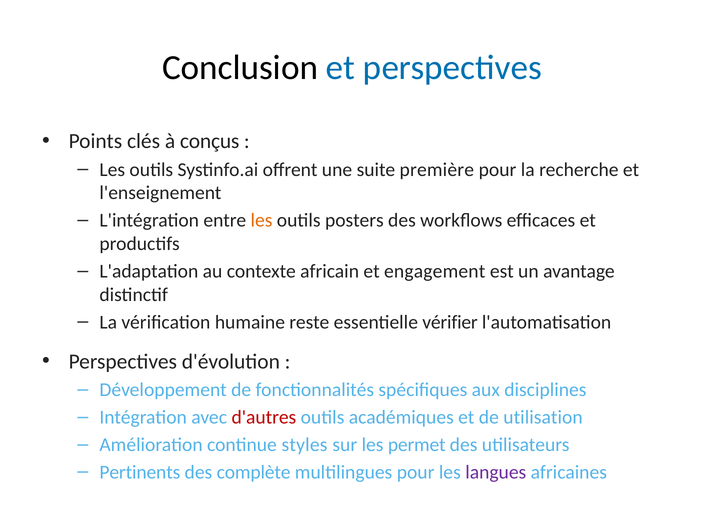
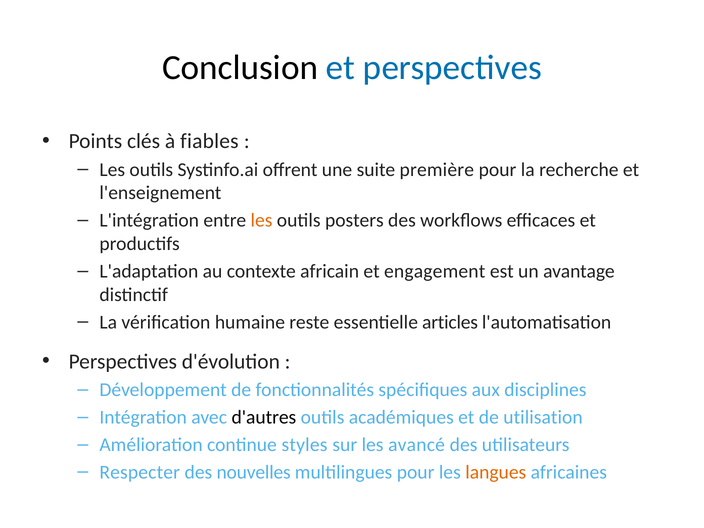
conçus: conçus -> fiables (209, 141)
vérifier: vérifier -> articles (450, 322)
d'autres colour: red -> black (264, 417)
permet: permet -> avancé (417, 445)
Pertinents: Pertinents -> Respecter (140, 472)
complète: complète -> nouvelles (254, 472)
langues colour: purple -> orange (496, 472)
